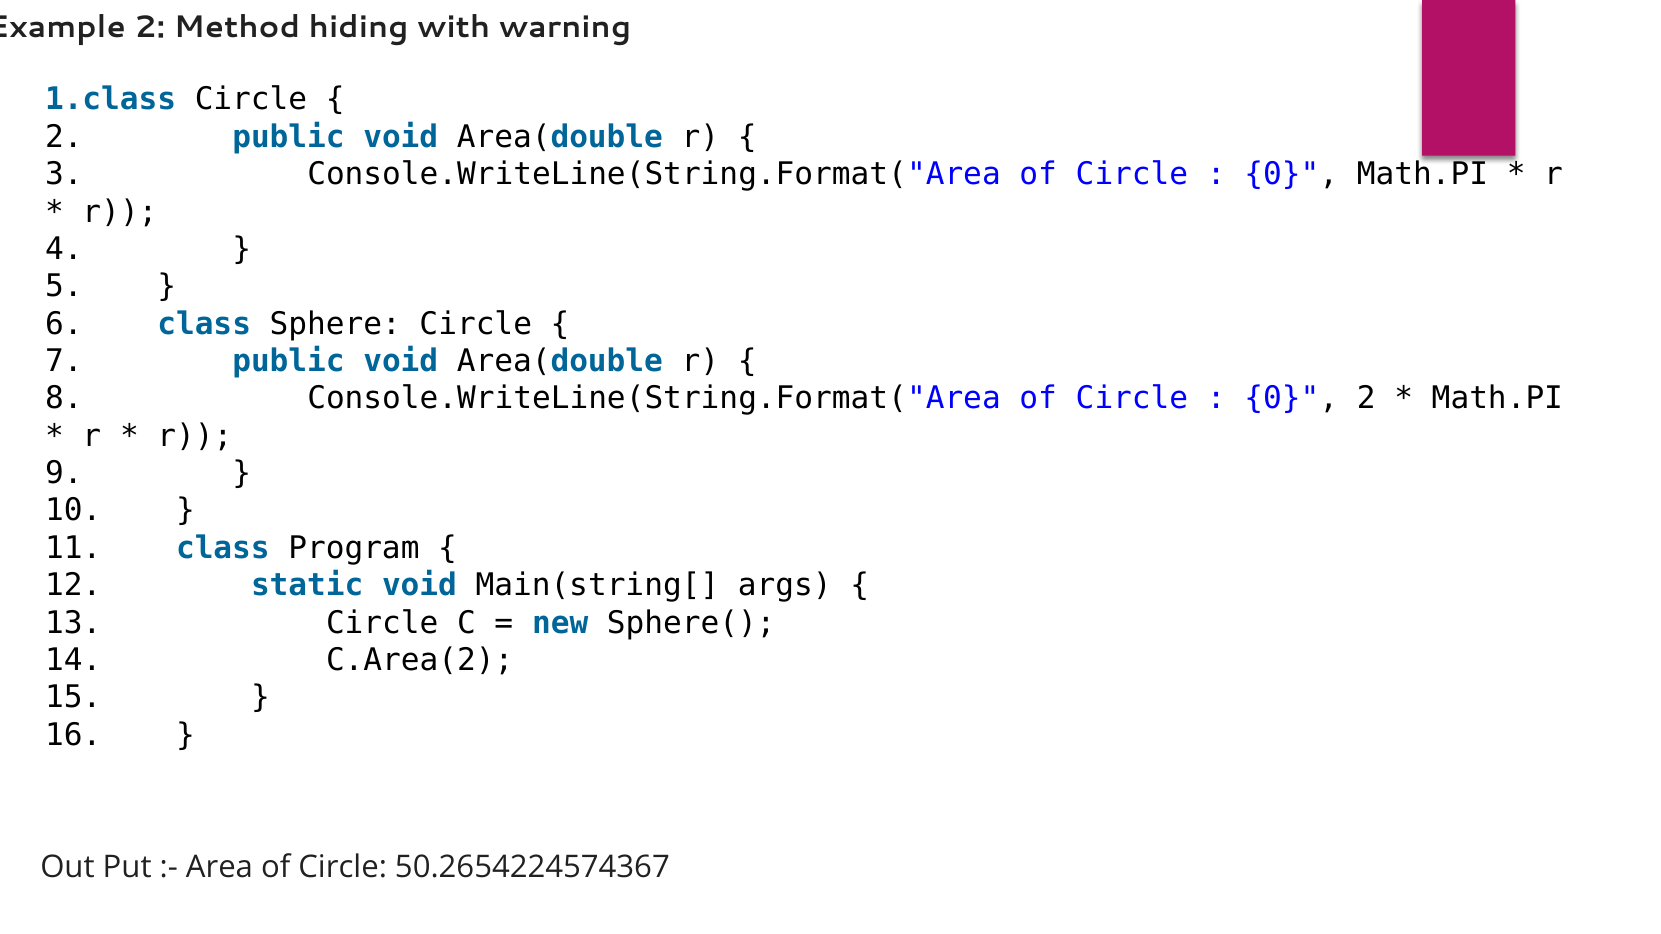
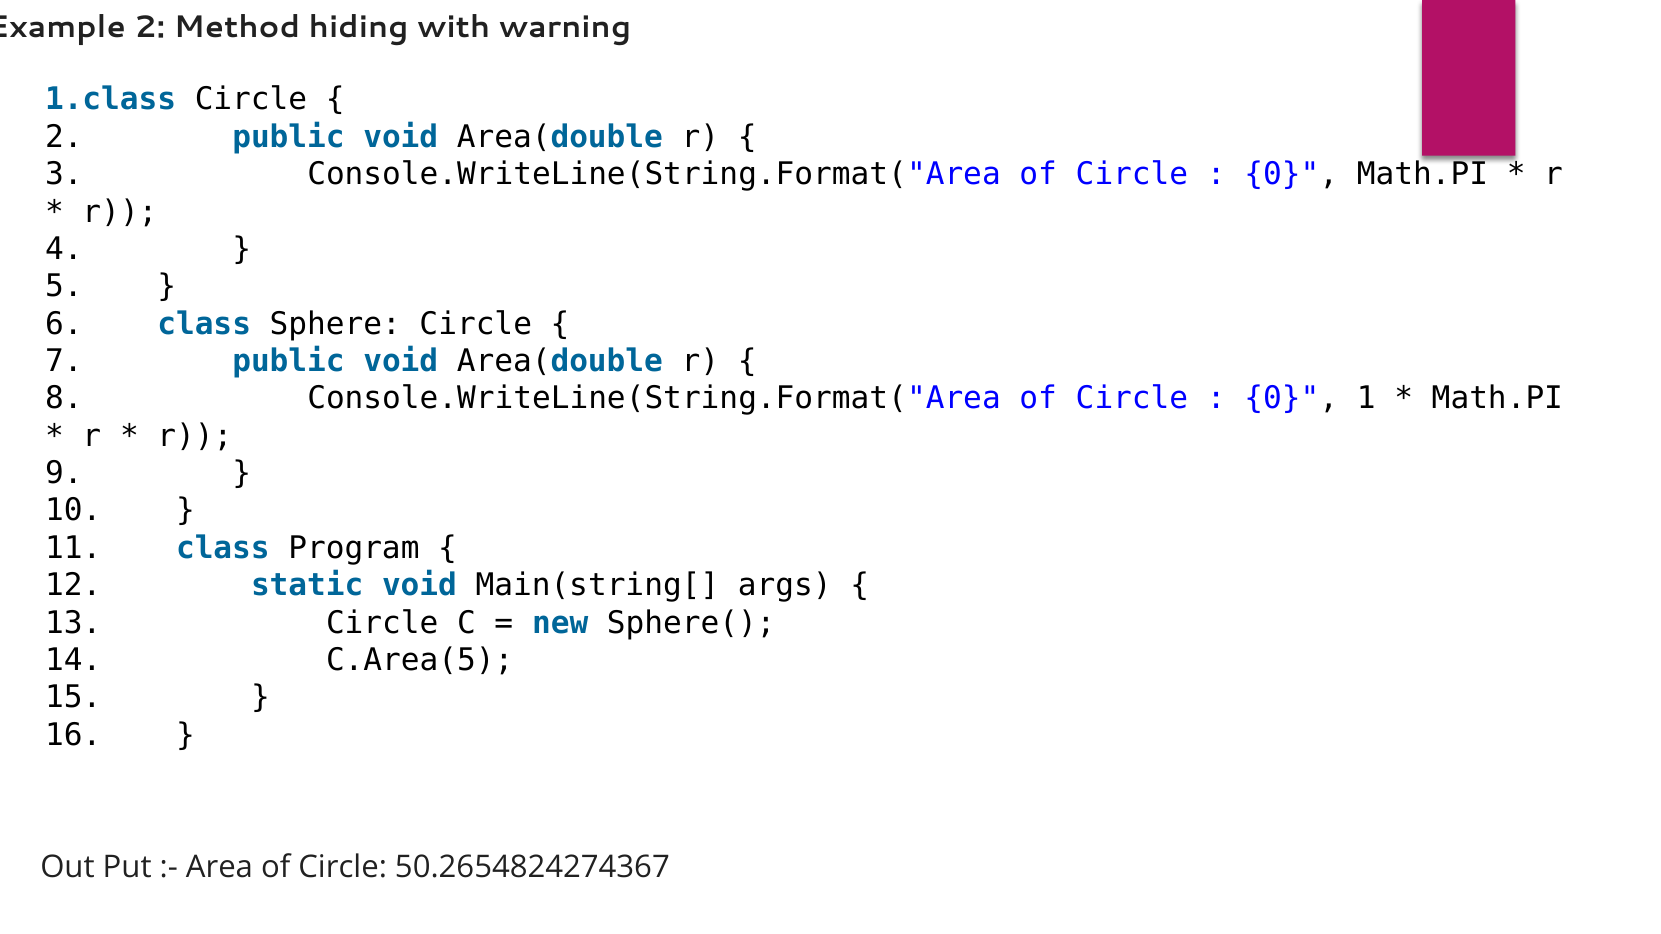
0 2: 2 -> 1 (1366, 399)
C.Area(2: C.Area(2 -> C.Area(5 (420, 660)
50.2654224574367: 50.2654224574367 -> 50.2654824274367 (532, 867)
